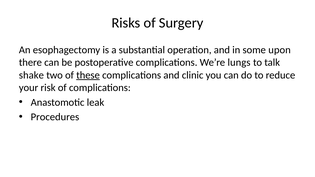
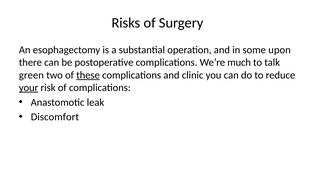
lungs: lungs -> much (239, 63)
shake: shake -> green (31, 75)
your underline: none -> present (29, 88)
Procedures: Procedures -> Discomfort (55, 117)
